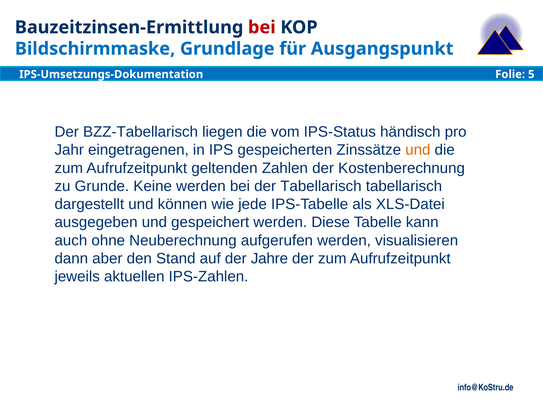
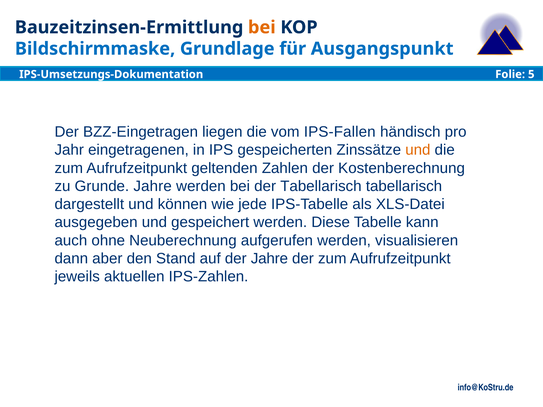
bei colour: red -> orange (262, 27)
BZZ-Tabellarisch: BZZ-Tabellarisch -> BZZ-Eingetragen (141, 132)
IPS-Status: IPS-Status -> IPS-Fallen (340, 132)
Grunde Keine: Keine -> Jahre (153, 186)
